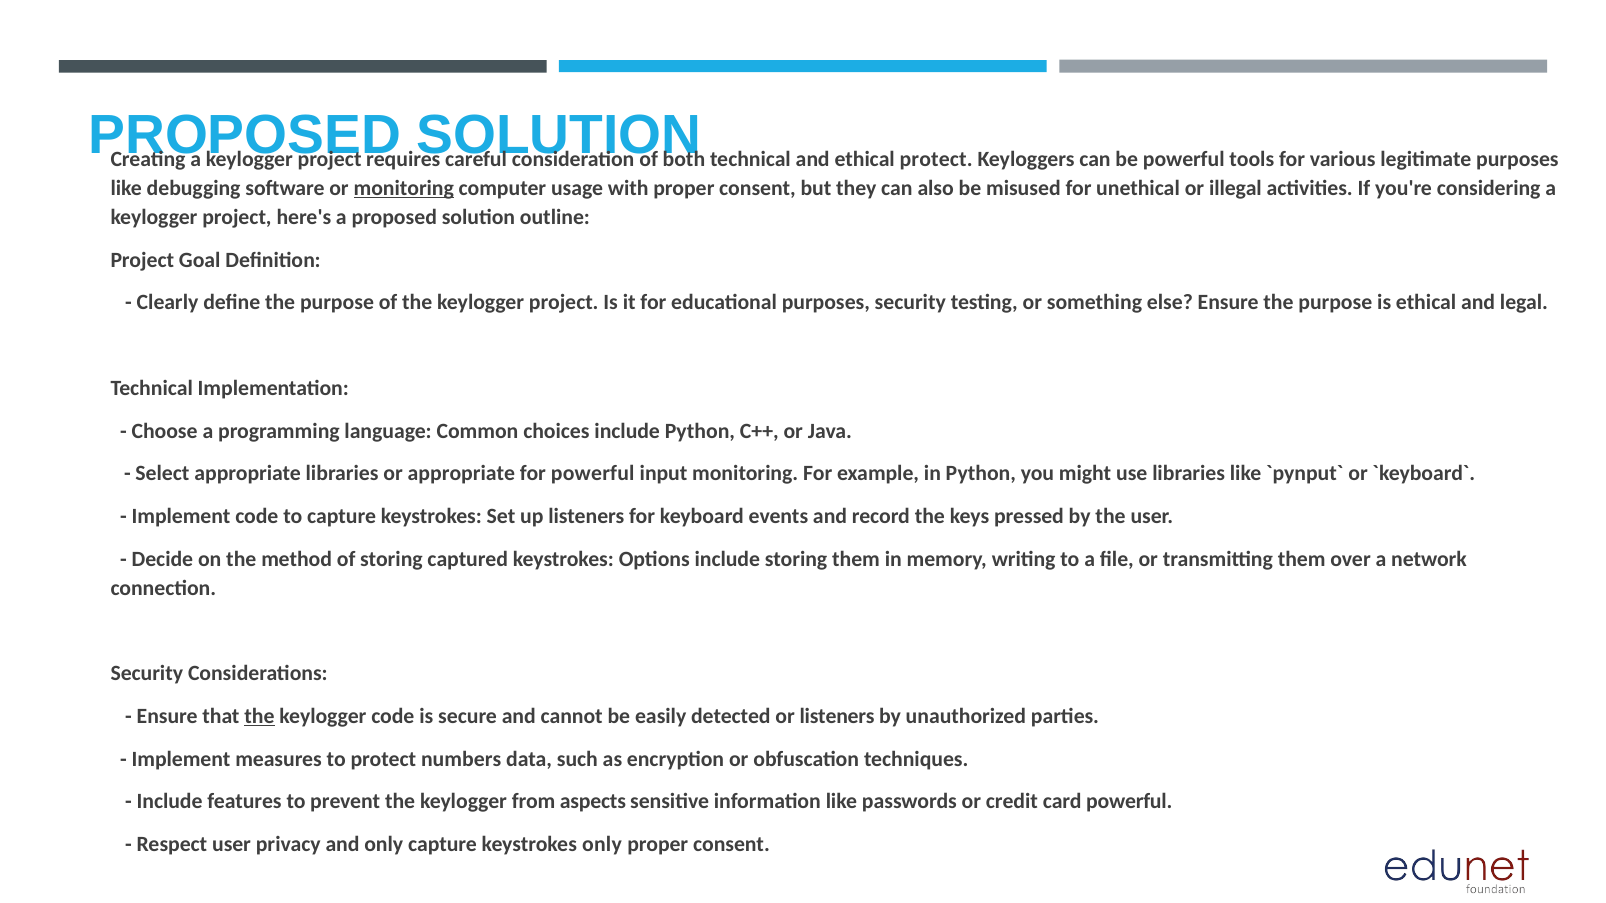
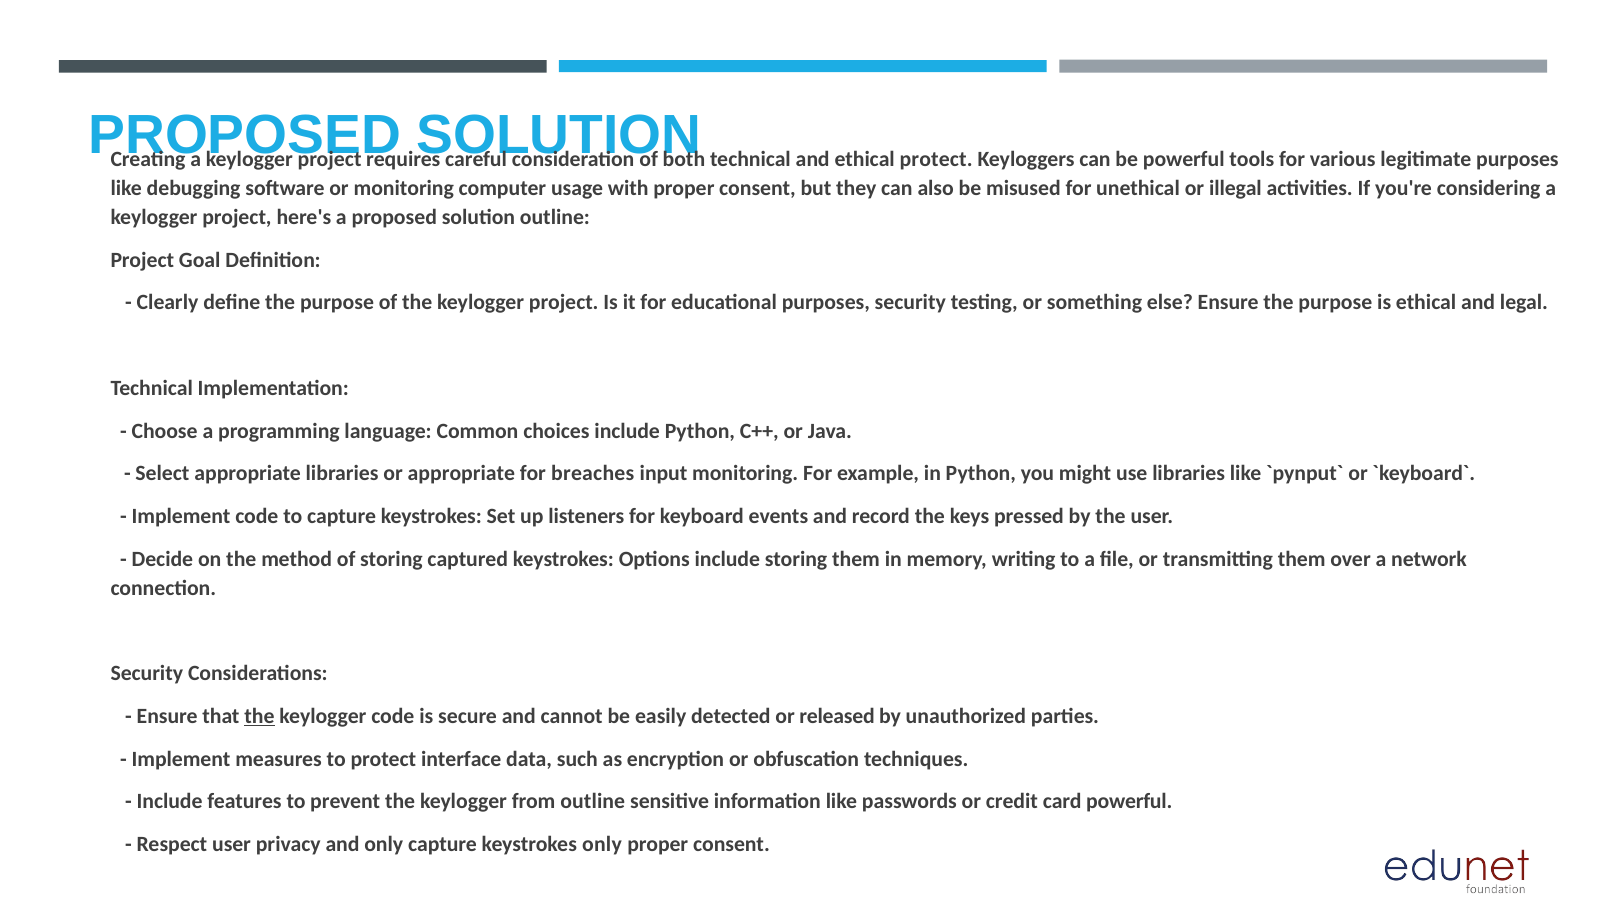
monitoring underline: present -> none (404, 188)
for powerful: powerful -> breaches (593, 474)
or listeners: listeners -> released (837, 716)
numbers: numbers -> interface (461, 759)
from aspects: aspects -> outline (593, 802)
